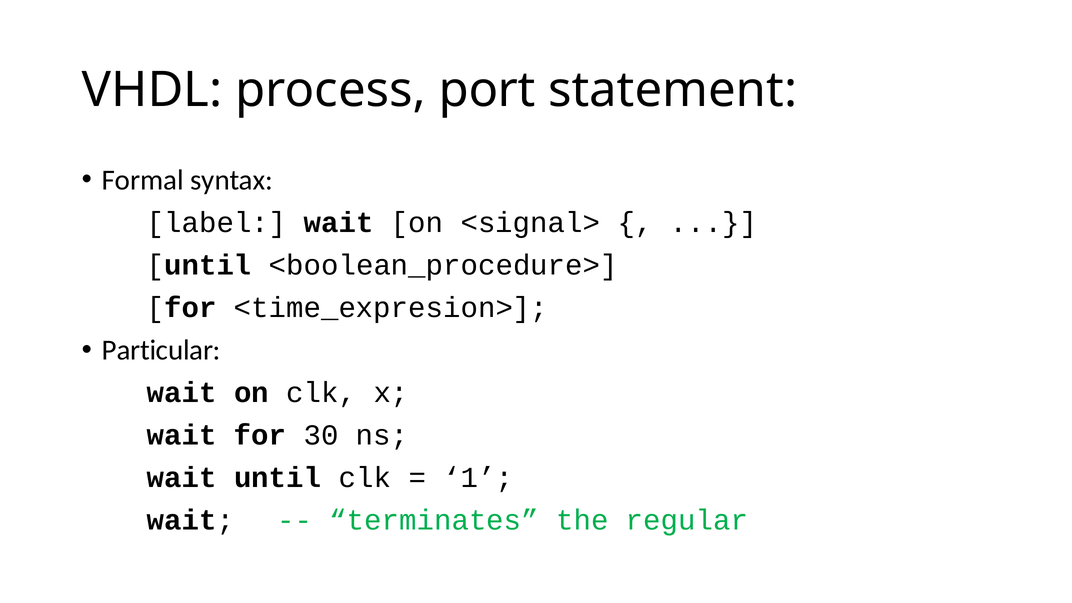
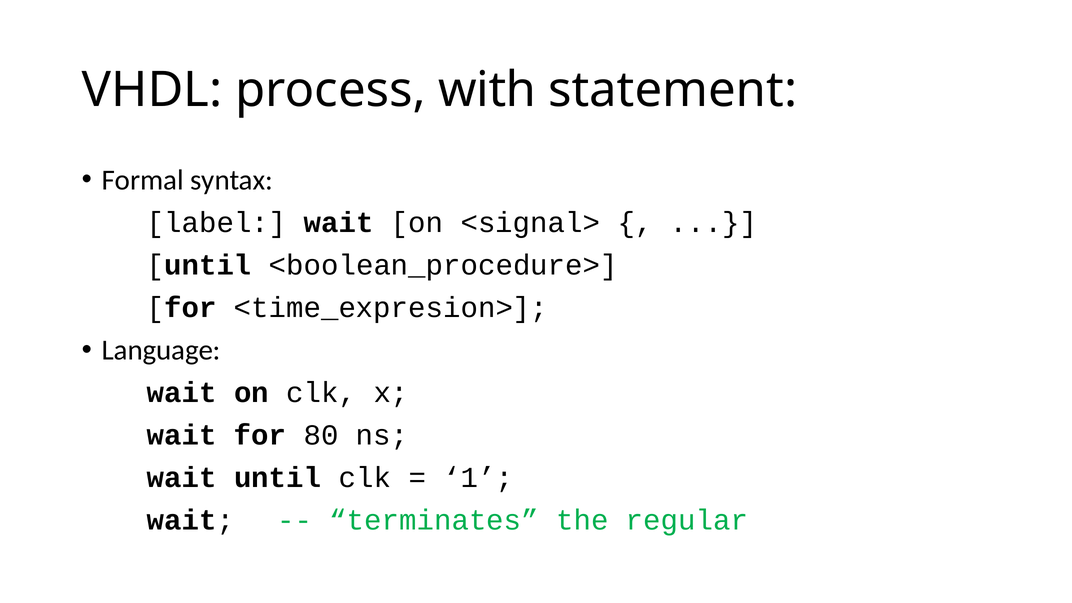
port: port -> with (487, 90)
Particular: Particular -> Language (161, 350)
30: 30 -> 80 (321, 435)
